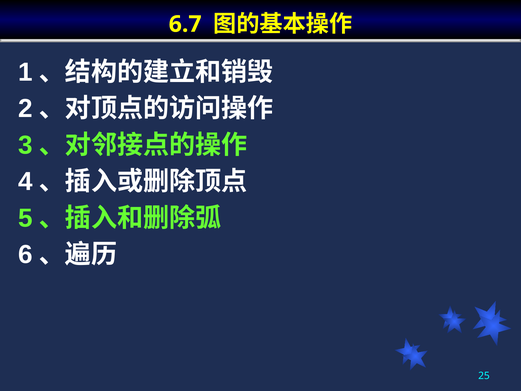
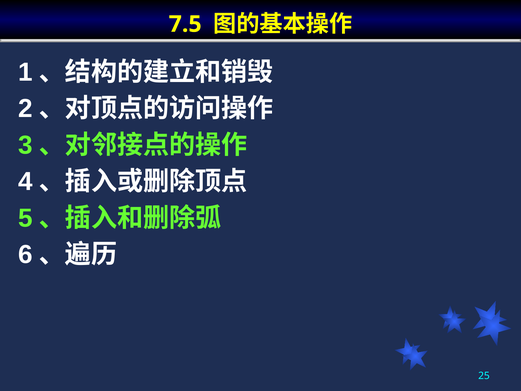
6.7: 6.7 -> 7.5 (185, 24)
